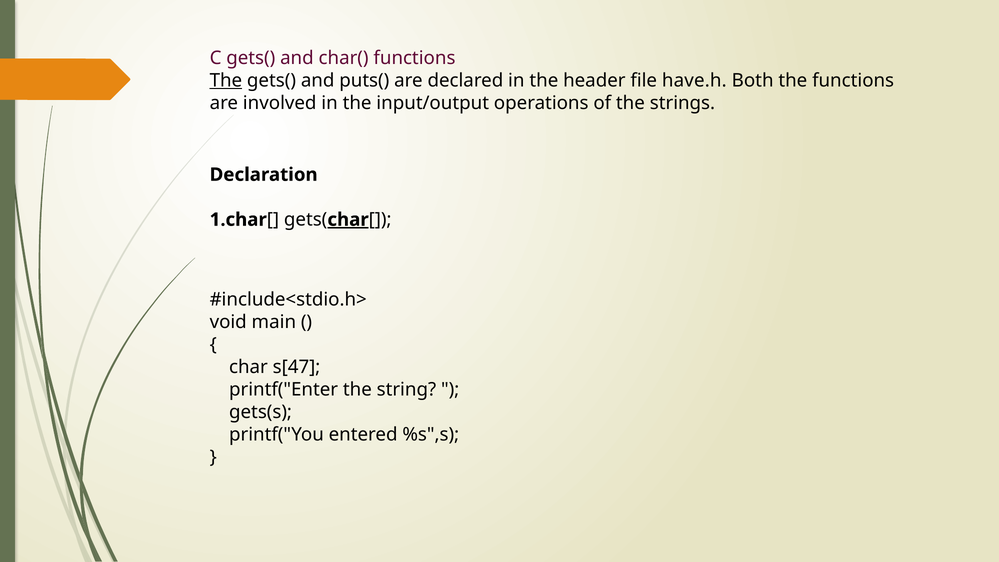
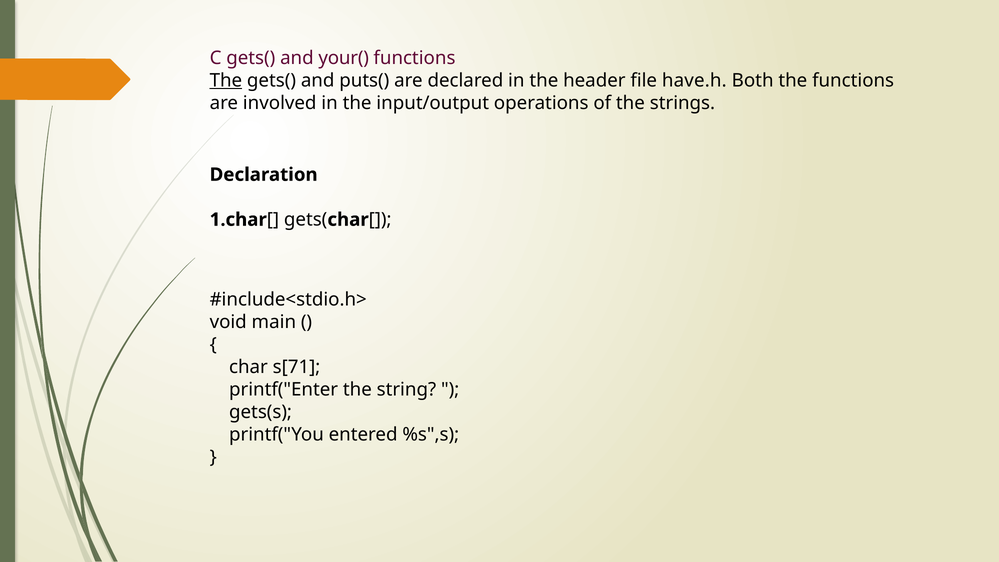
char(: char( -> your( (344, 58)
char underline: present -> none (348, 220)
s[47: s[47 -> s[71 (297, 367)
